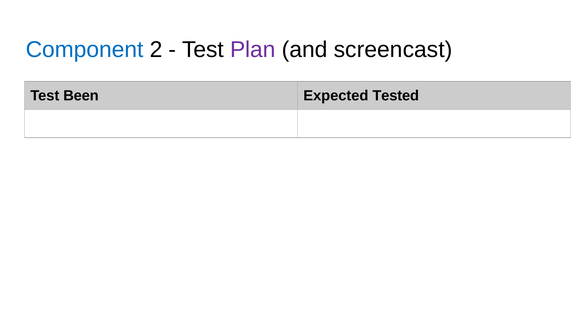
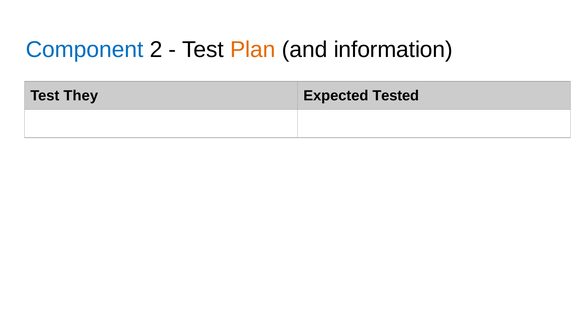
Plan colour: purple -> orange (253, 50)
screencast: screencast -> information (393, 50)
Been: Been -> They (81, 96)
